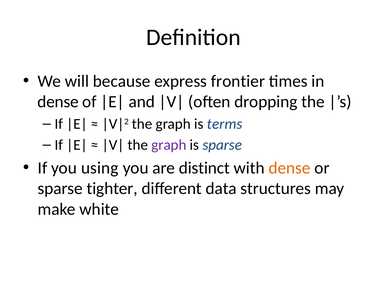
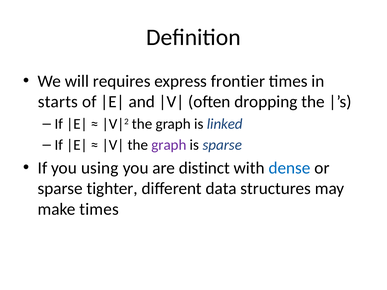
because: because -> requires (122, 81)
dense: dense -> starts (58, 102)
terms: terms -> linked (225, 124)
dense colour: orange -> blue (290, 168)
make white: white -> times (99, 209)
